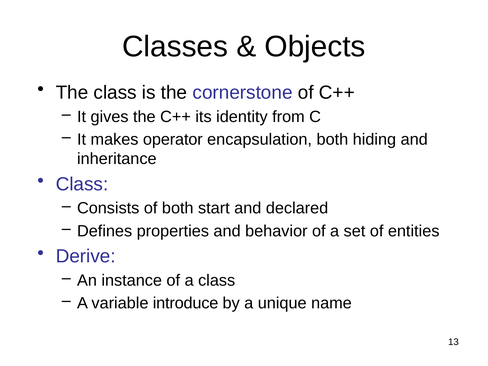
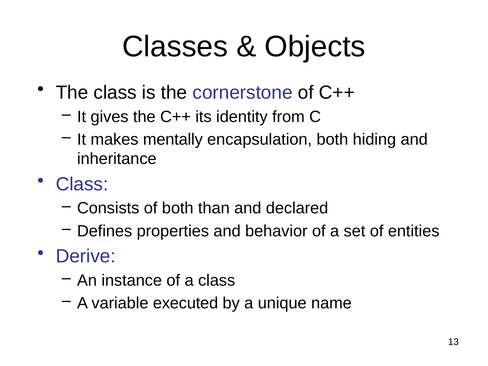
operator: operator -> mentally (173, 139)
start: start -> than (214, 208)
introduce: introduce -> executed (186, 303)
